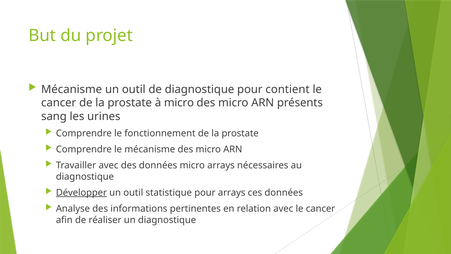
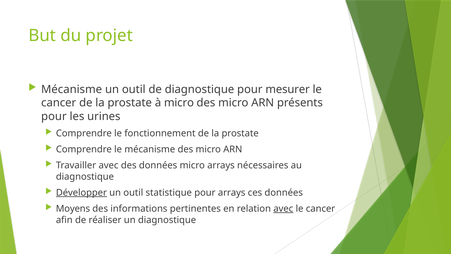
contient: contient -> mesurer (288, 89)
sang: sang -> pour (54, 116)
Analyse: Analyse -> Moyens (73, 208)
avec underline: none -> present (283, 208)
